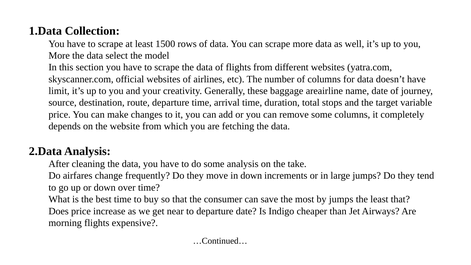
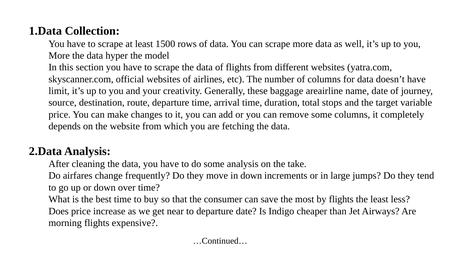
select: select -> hyper (117, 56)
by jumps: jumps -> flights (341, 199)
least that: that -> less (400, 199)
